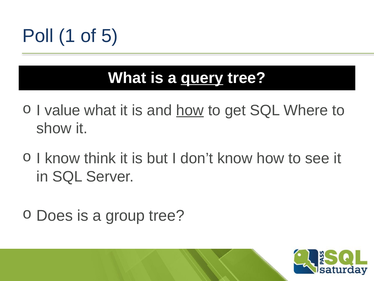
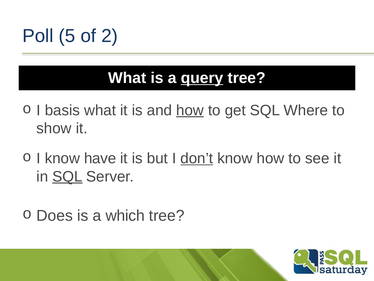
1: 1 -> 5 (67, 36)
5: 5 -> 2 (110, 36)
value: value -> basis (62, 110)
think: think -> have (100, 158)
don’t underline: none -> present (197, 158)
SQL underline: none -> present (67, 176)
group: group -> which (125, 215)
